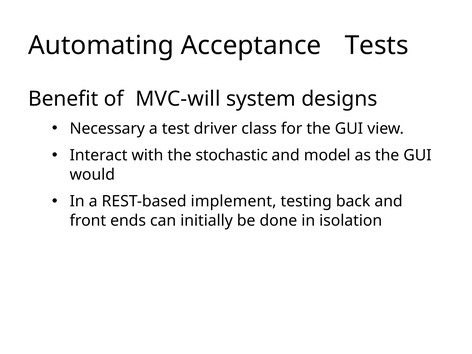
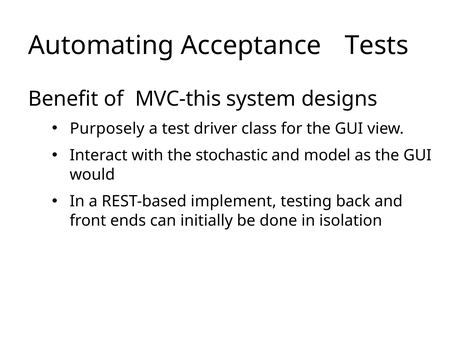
MVC-will: MVC-will -> MVC-this (178, 99)
Necessary: Necessary -> Purposely (107, 129)
